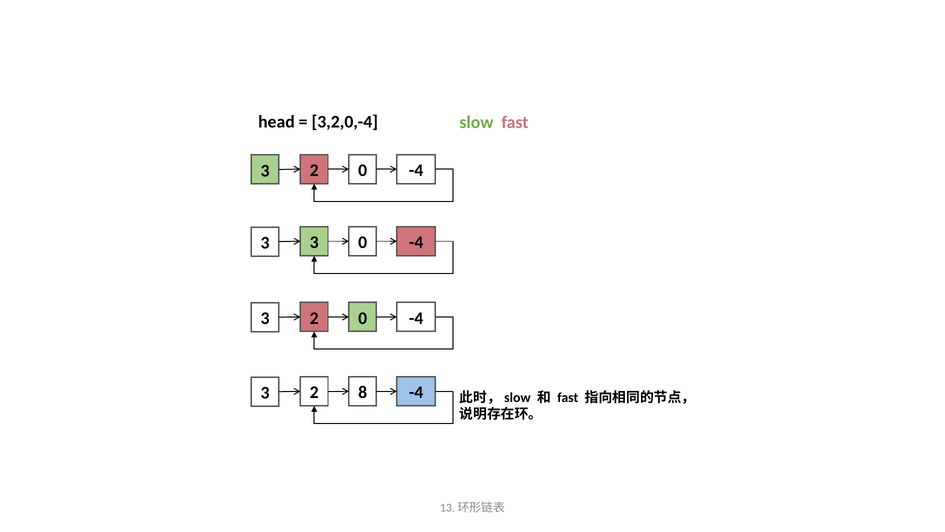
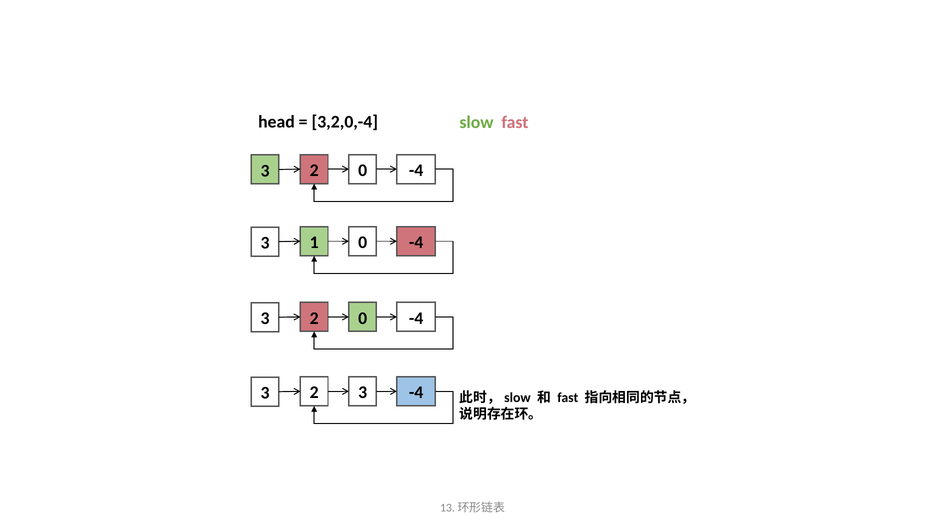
3 3: 3 -> 1 (314, 242)
2 8: 8 -> 3 (363, 392)
